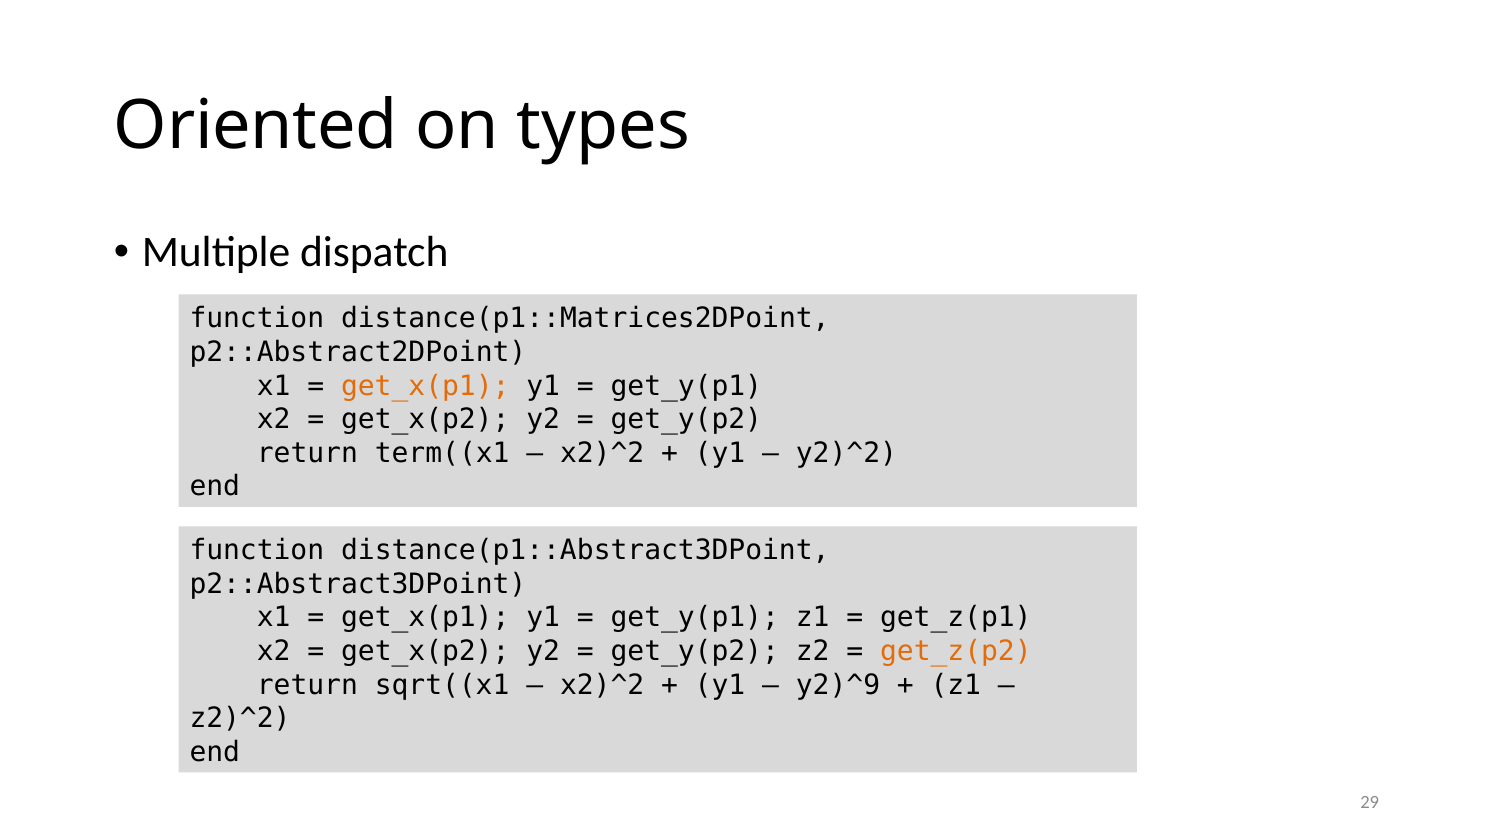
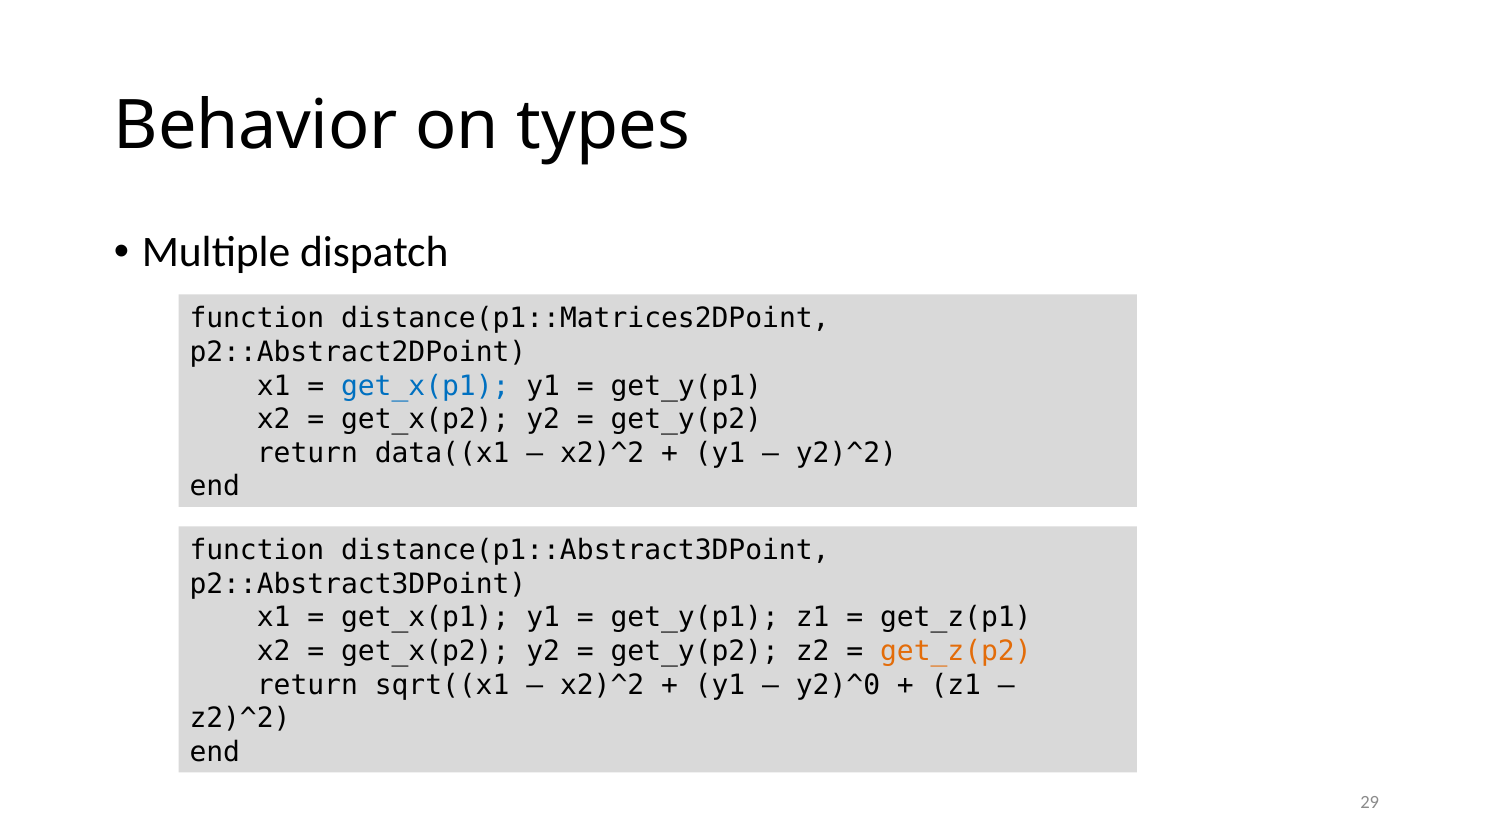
Oriented: Oriented -> Behavior (256, 125)
get_x(p1 colour: orange -> blue (425, 386)
term((x1: term((x1 -> data((x1 (442, 453)
y2)^9: y2)^9 -> y2)^0 (838, 685)
